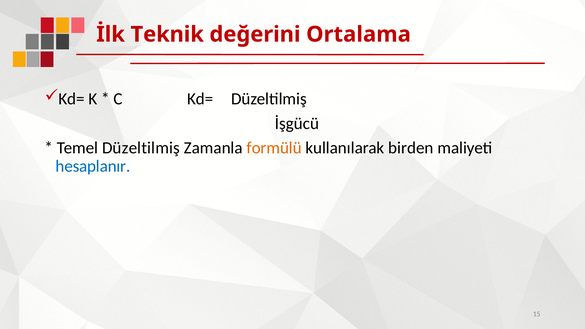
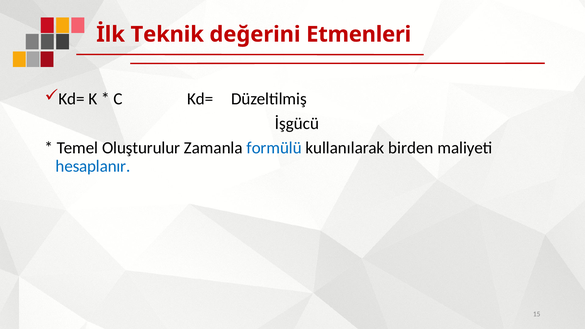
Ortalama: Ortalama -> Etmenleri (359, 34)
Temel Düzeltilmiş: Düzeltilmiş -> Oluşturulur (141, 148)
formülü colour: orange -> blue (274, 148)
